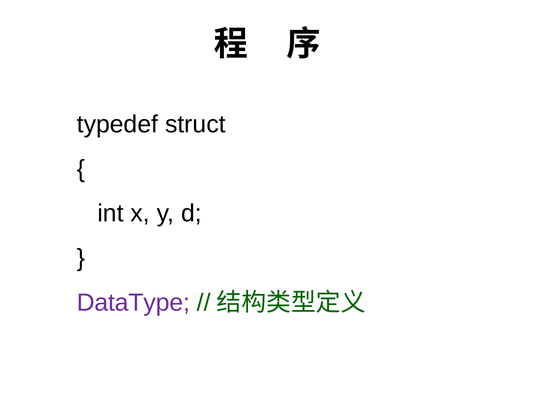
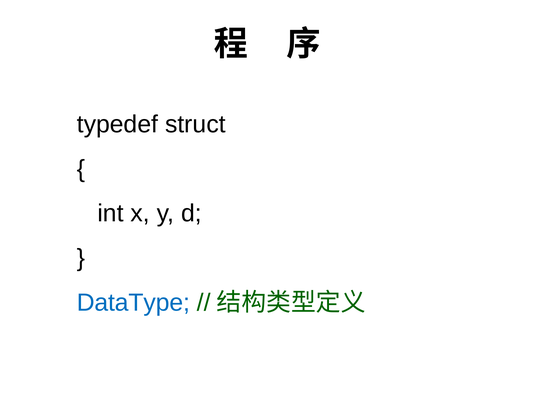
DataType colour: purple -> blue (133, 303)
